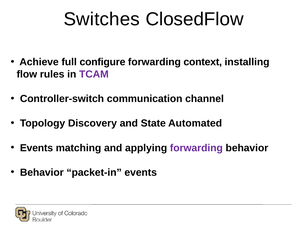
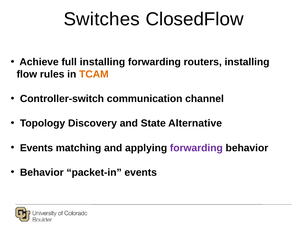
full configure: configure -> installing (102, 62)
context: context -> routers (203, 62)
TCAM colour: purple -> orange (94, 74)
Automated: Automated -> Alternative (195, 123)
